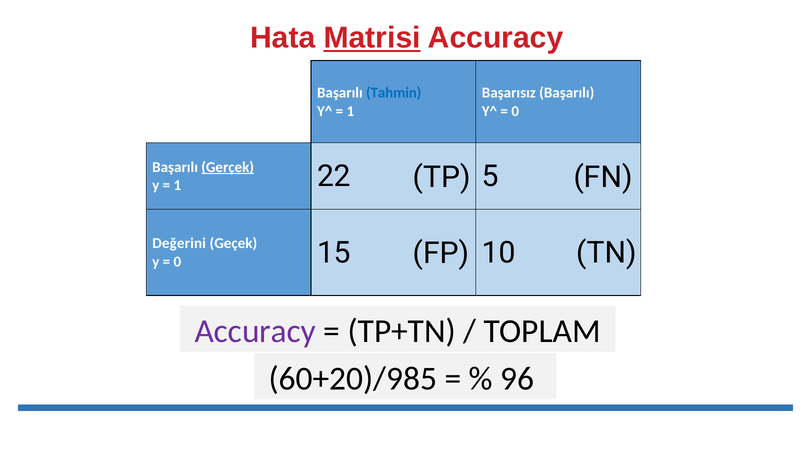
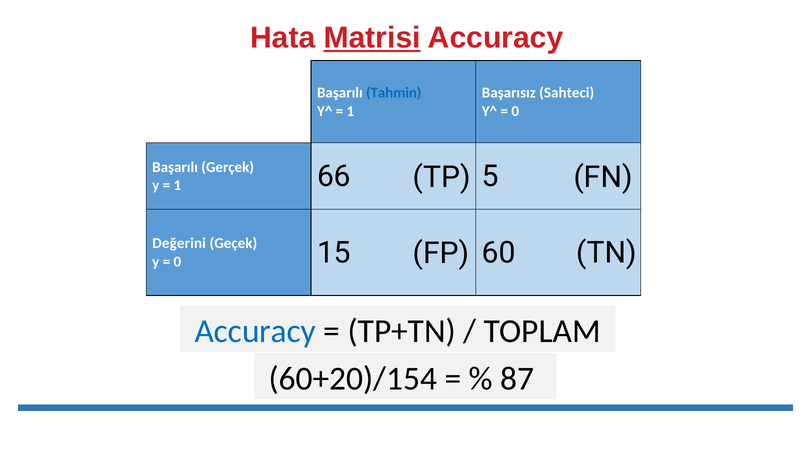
Başarısız Başarılı: Başarılı -> Sahteci (567, 93)
Gerçek underline: present -> none (228, 167)
22: 22 -> 66 (334, 176)
10: 10 -> 60 (499, 253)
Accuracy colour: purple -> blue (255, 331)
60+20)/985: 60+20)/985 -> 60+20)/154 (353, 378)
96: 96 -> 87 (517, 378)
